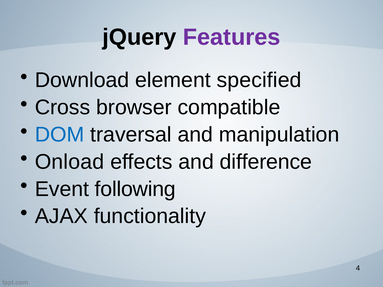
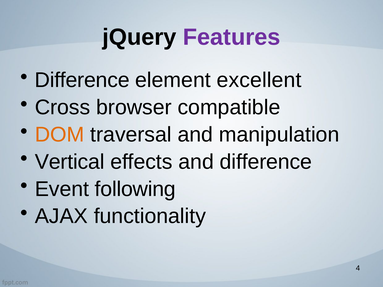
Download: Download -> Difference (82, 80)
specified: specified -> excellent (259, 80)
DOM colour: blue -> orange (60, 135)
Onload: Onload -> Vertical (70, 162)
